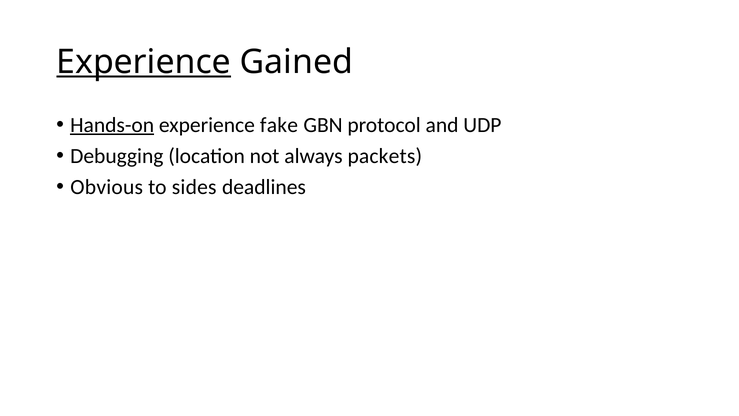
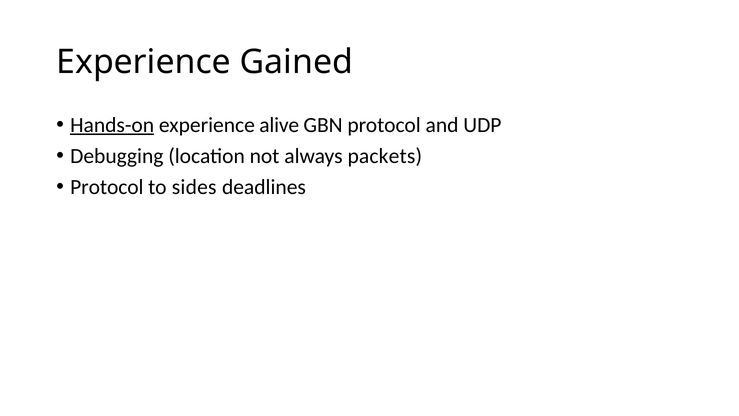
Experience underline: present -> none (144, 62)
fake: fake -> alive (279, 125)
Obvious: Obvious -> Protocol (107, 187)
